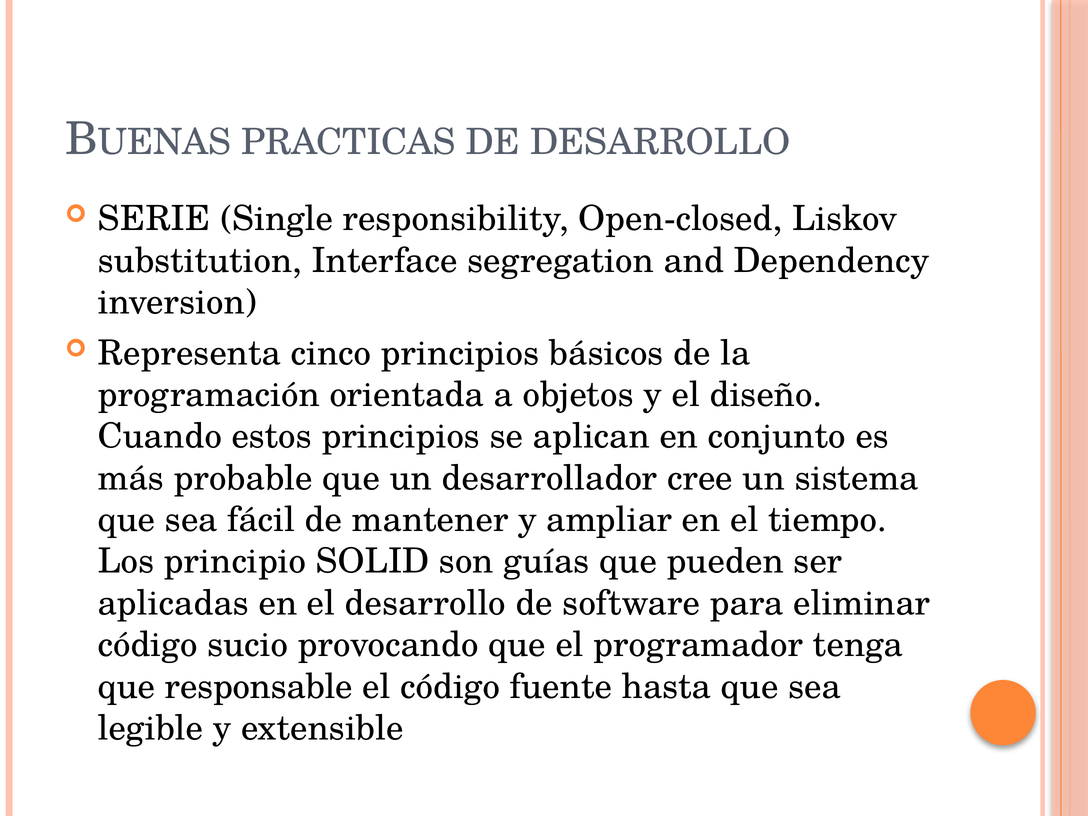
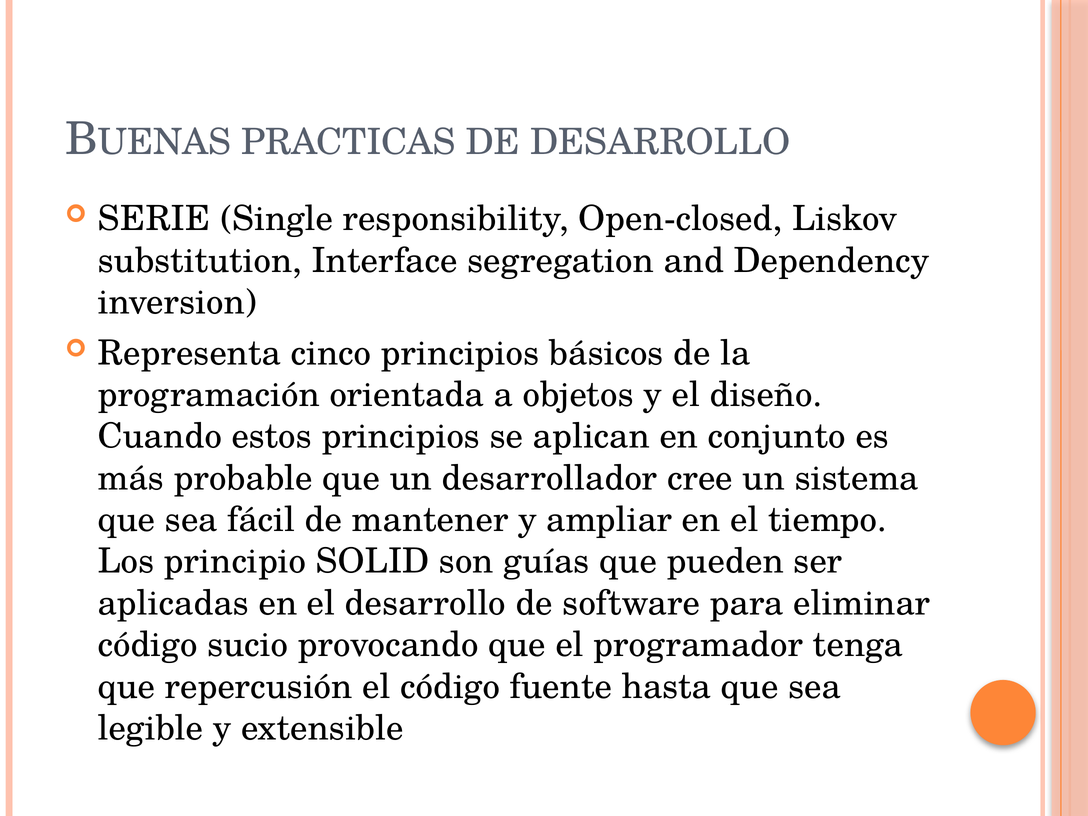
responsable: responsable -> repercusión (259, 687)
